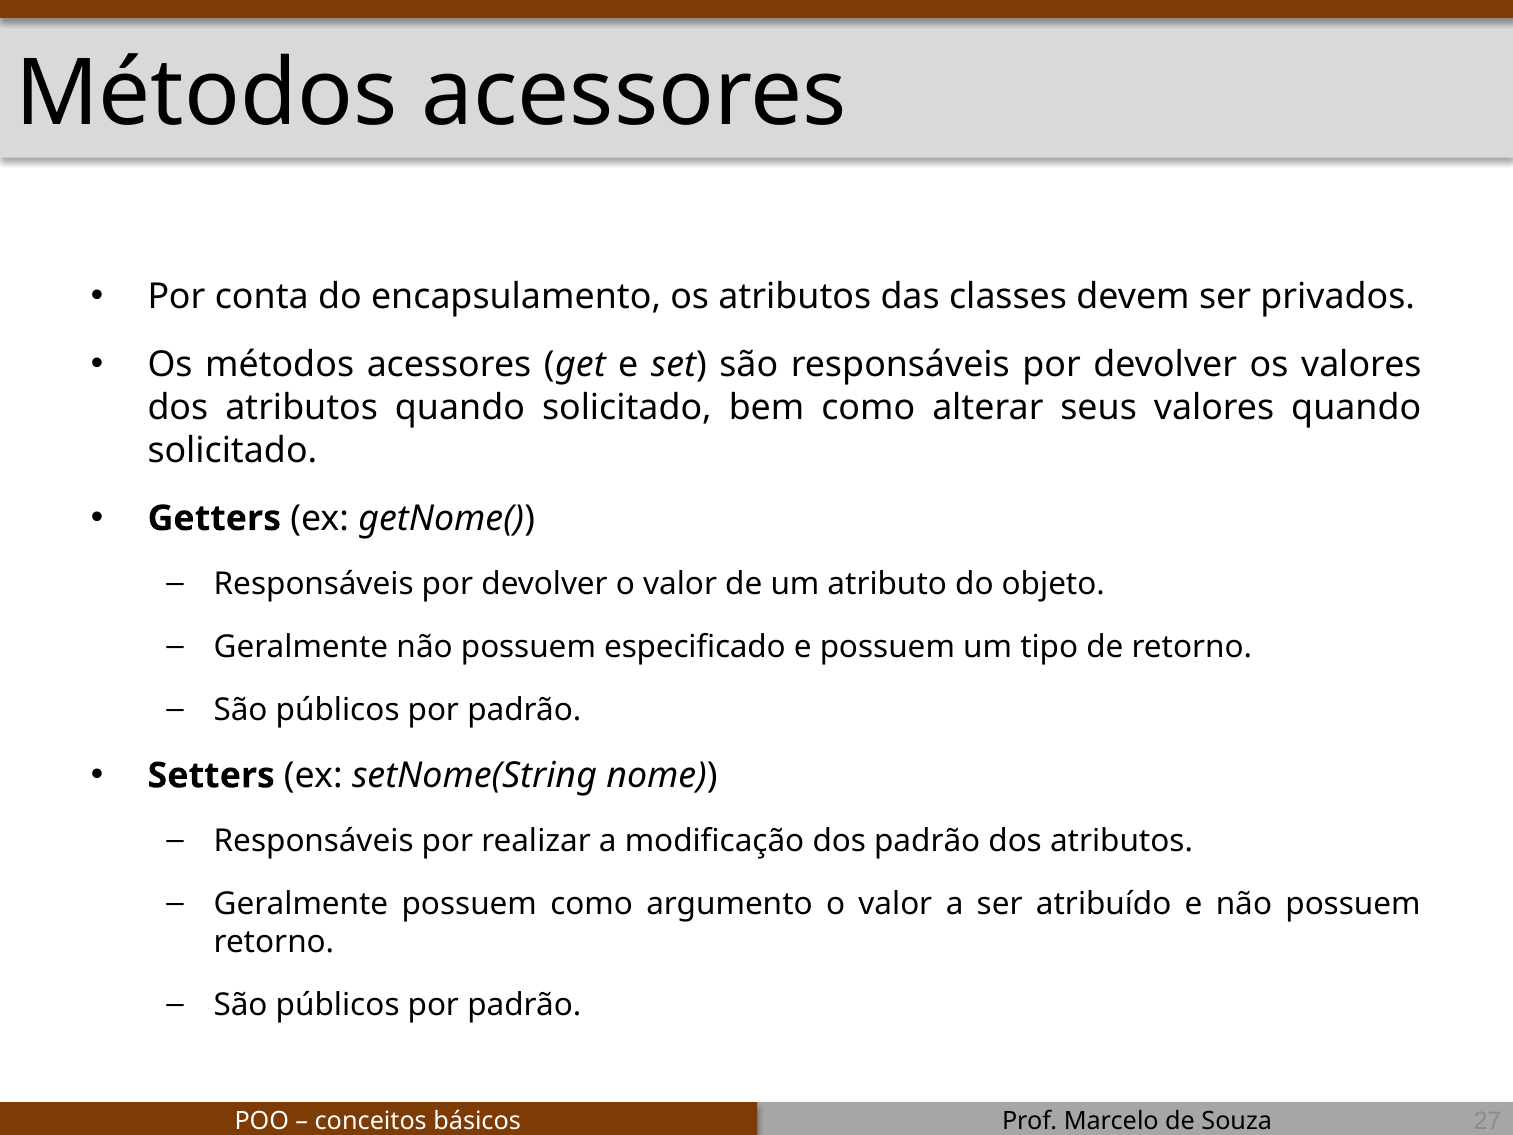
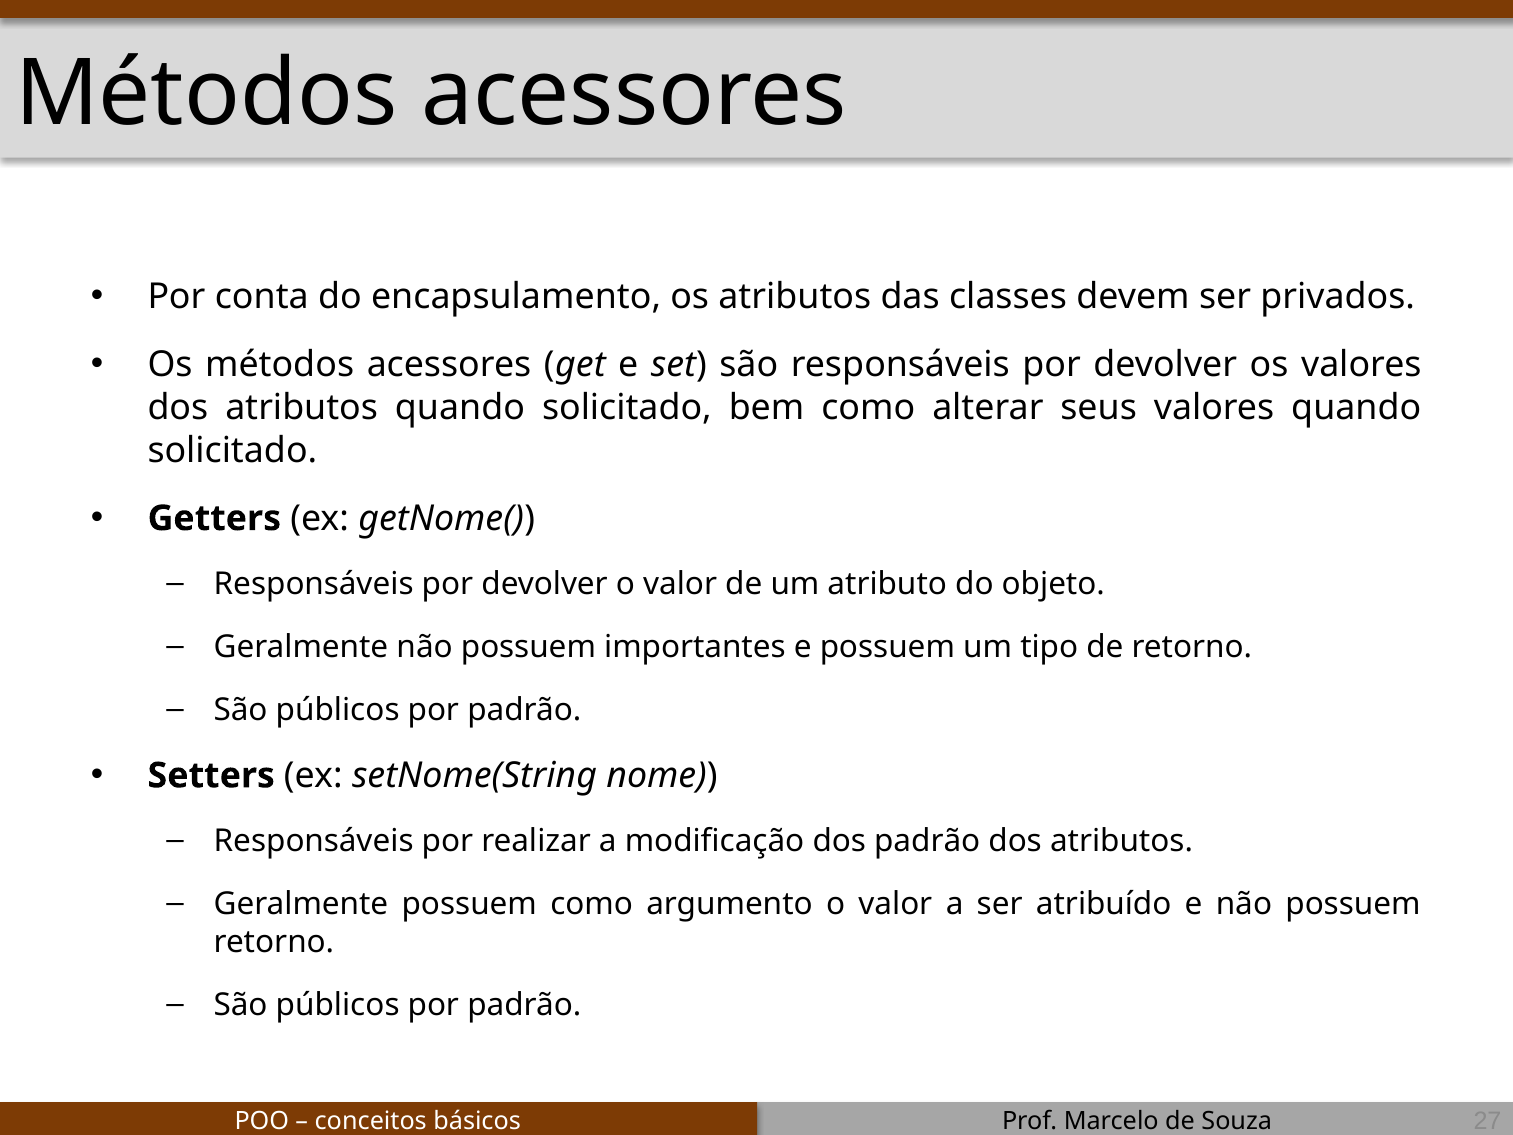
especificado: especificado -> importantes (695, 647)
